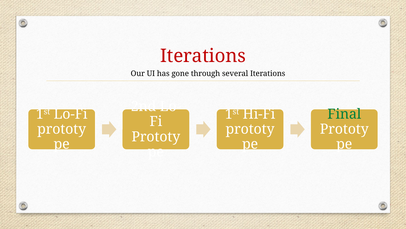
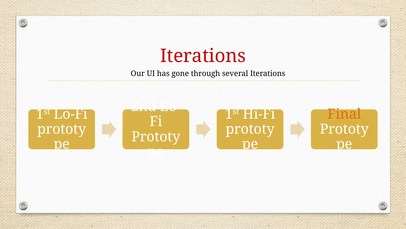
Final colour: green -> orange (344, 114)
